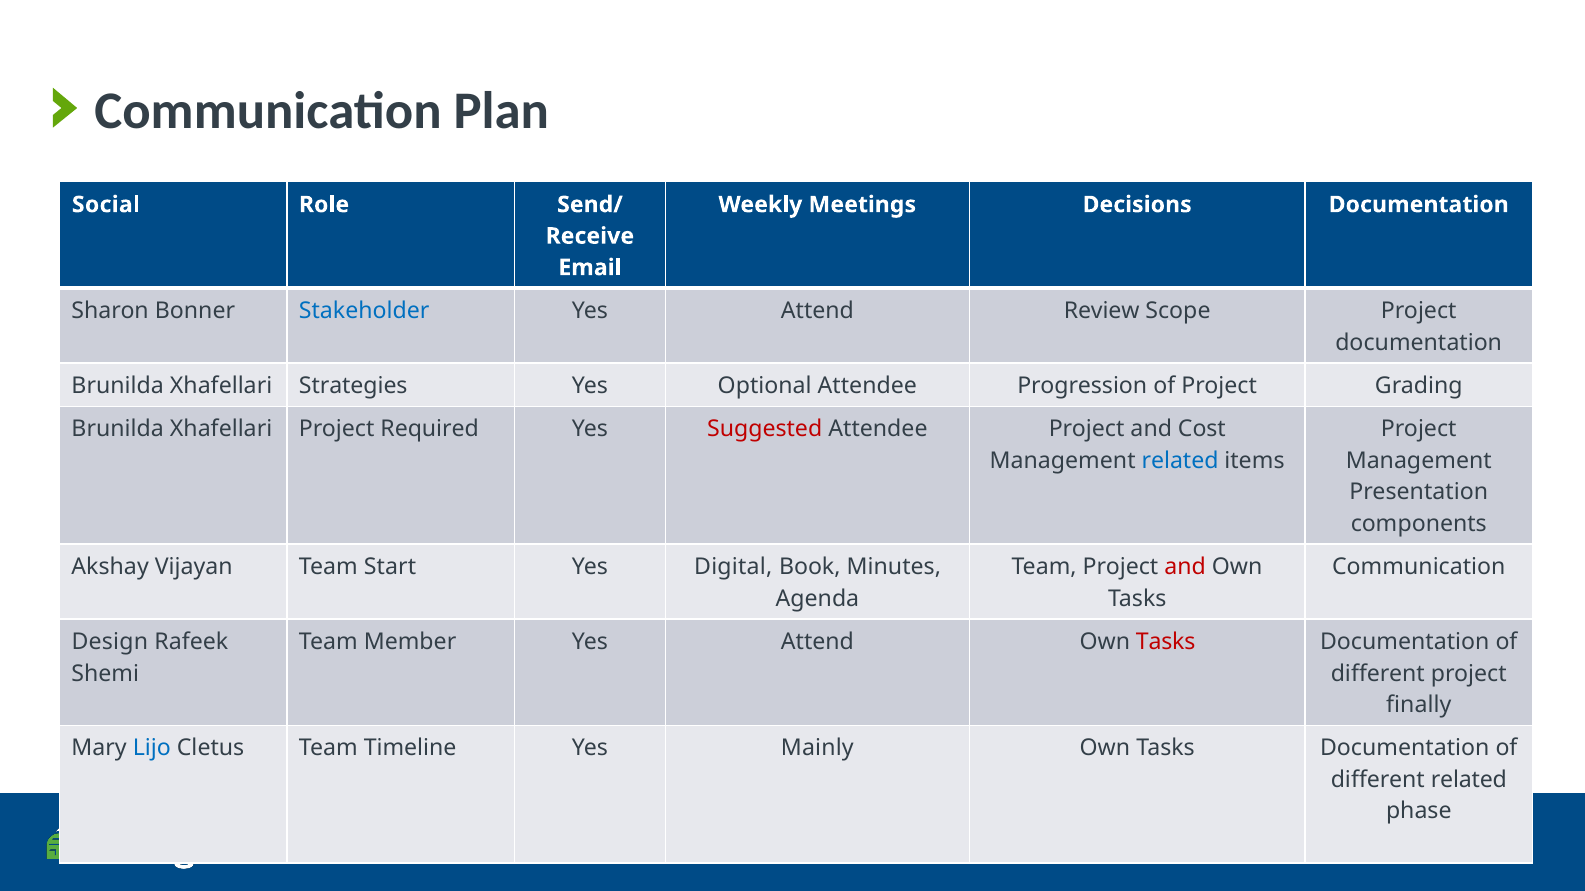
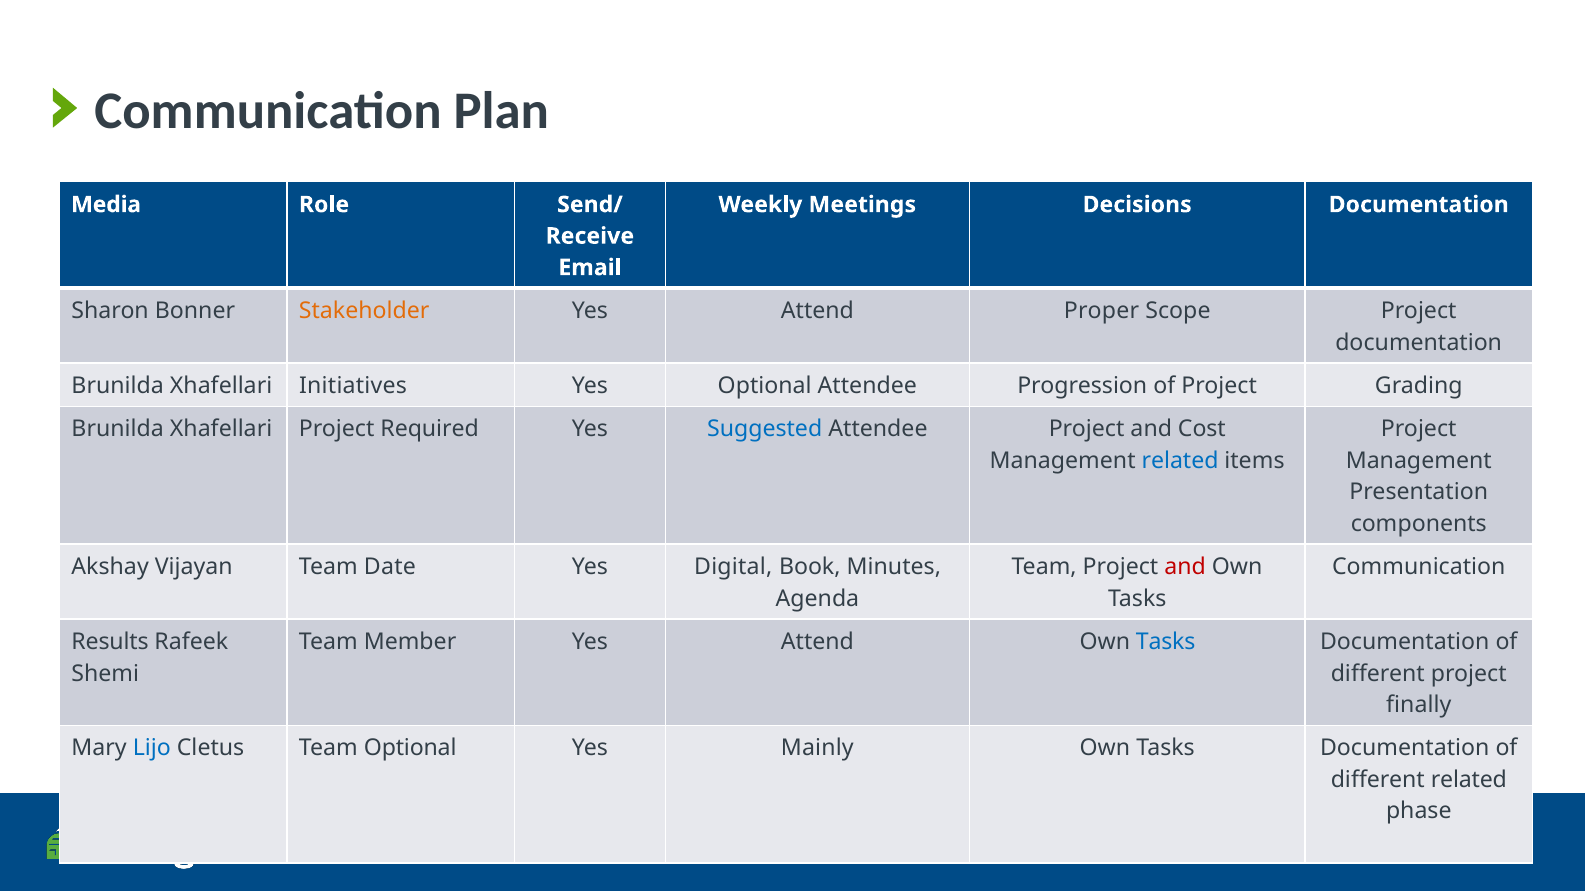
Social: Social -> Media (106, 205)
Stakeholder colour: blue -> orange (364, 311)
Review: Review -> Proper (1101, 311)
Strategies: Strategies -> Initiatives (353, 386)
Suggested colour: red -> blue (765, 430)
Start: Start -> Date (390, 567)
Design: Design -> Results (110, 642)
Tasks colour: red -> blue (1166, 642)
Team Timeline: Timeline -> Optional (410, 749)
